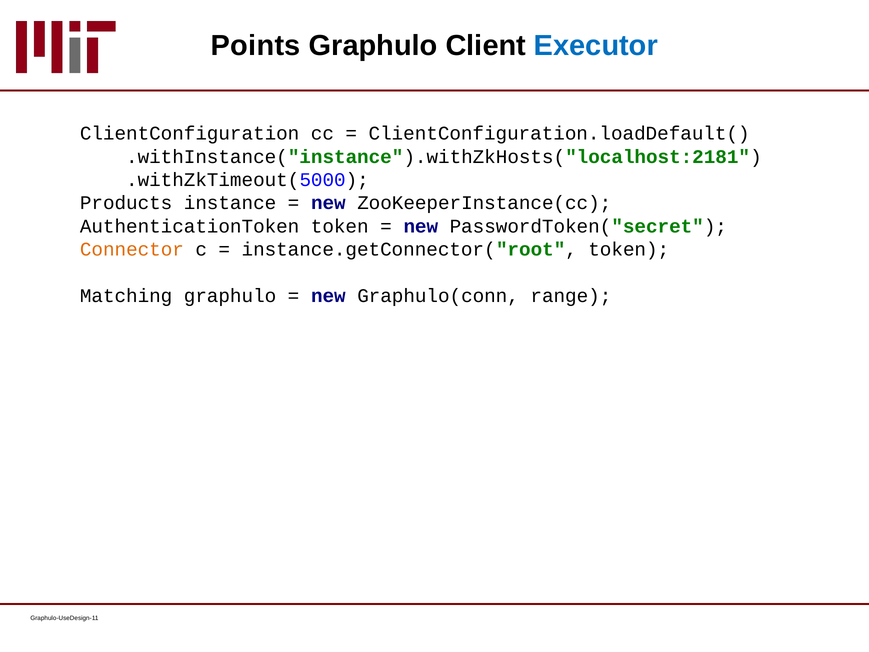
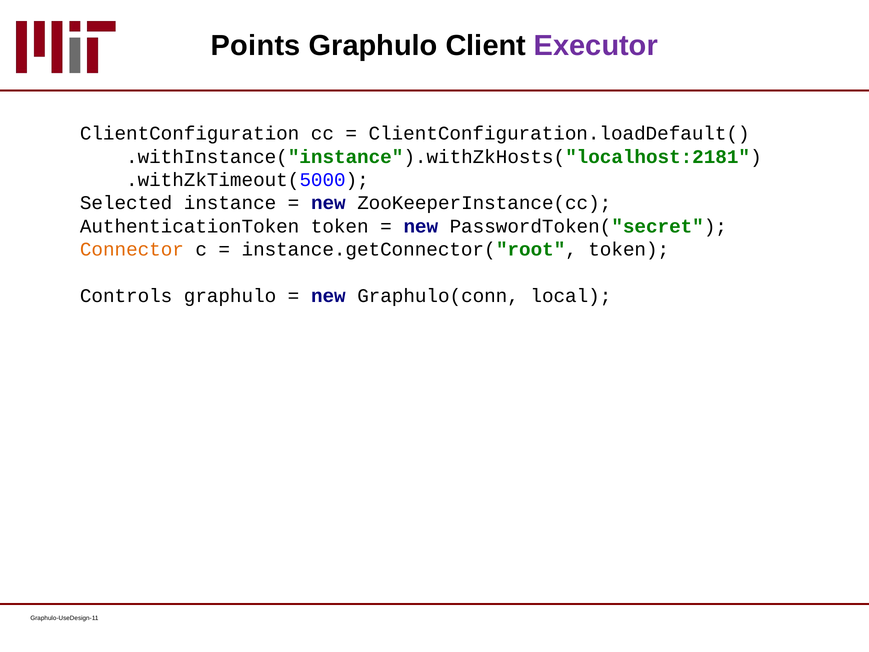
Executor colour: blue -> purple (596, 46)
Products: Products -> Selected (126, 203)
Matching: Matching -> Controls (126, 296)
range: range -> local (571, 296)
